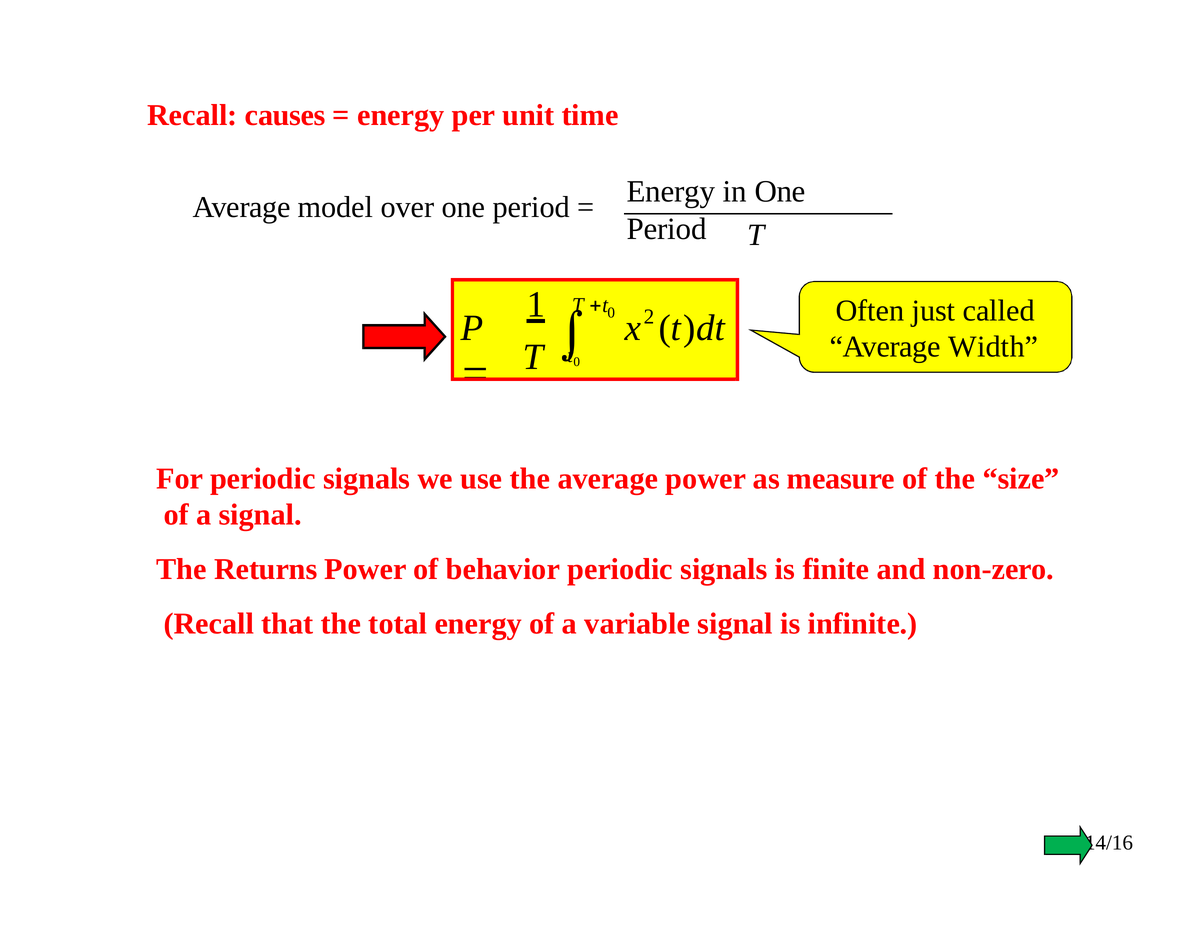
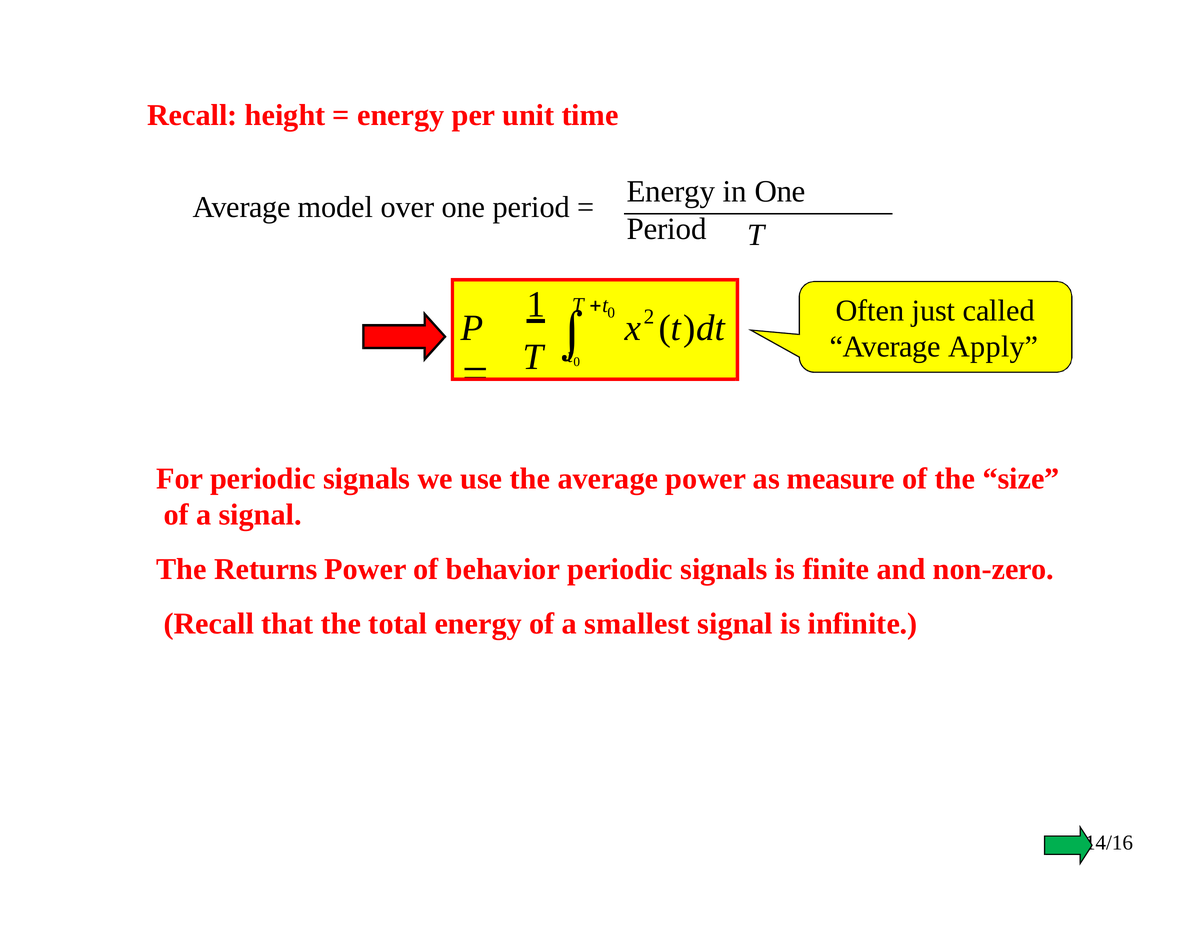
causes: causes -> height (285, 116)
Width: Width -> Apply (993, 347)
variable: variable -> smallest (637, 624)
